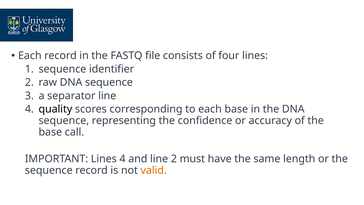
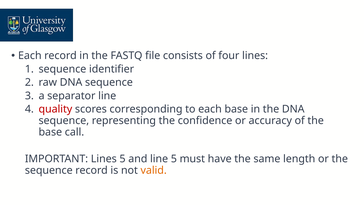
quality colour: black -> red (55, 109)
Lines 4: 4 -> 5 (123, 159)
line 2: 2 -> 5 (174, 159)
